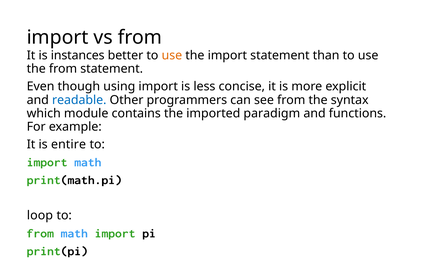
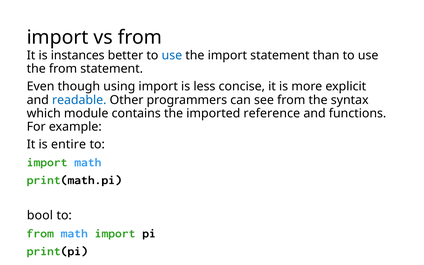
use colour: orange -> blue (172, 55)
paradigm: paradigm -> reference (272, 113)
loop: loop -> bool (40, 216)
